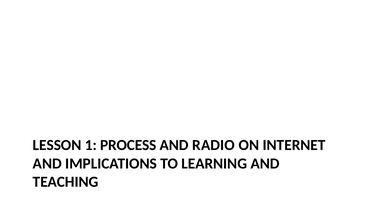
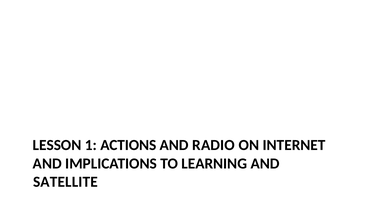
PROCESS: PROCESS -> ACTIONS (128, 145)
TEACHING: TEACHING -> SATELLITE (65, 182)
